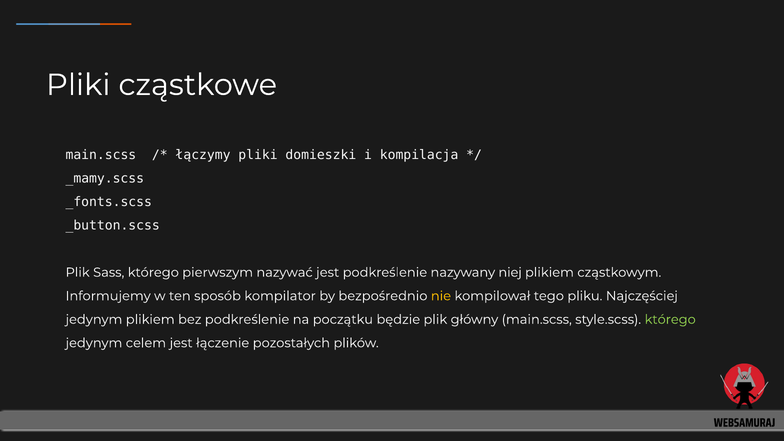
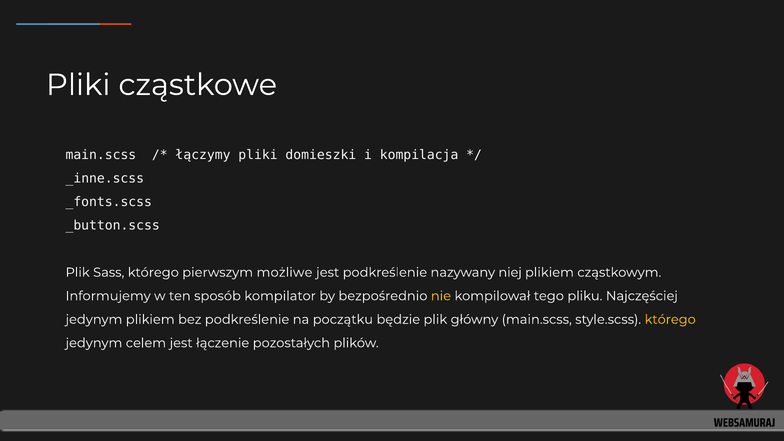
_mamy.scss: _mamy.scss -> _inne.scss (105, 178)
nazywać: nazywać -> możliwe (284, 272)
którego colour: light green -> yellow (670, 319)
